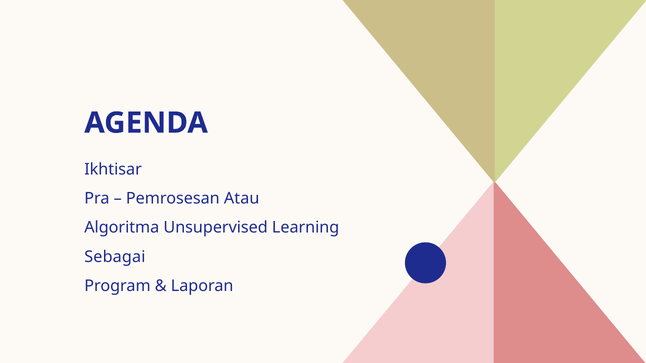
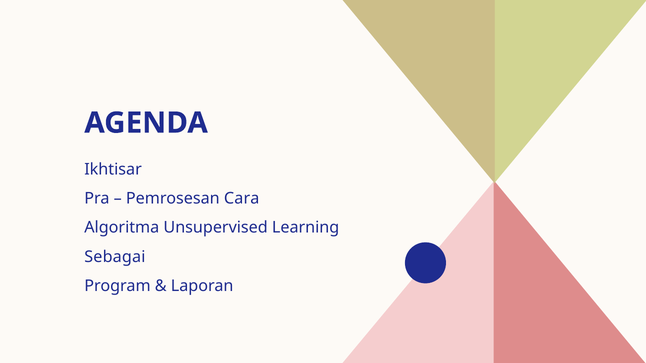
Atau: Atau -> Cara (242, 199)
